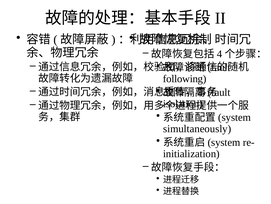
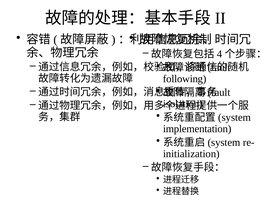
simultaneously: simultaneously -> implementation (197, 128)
